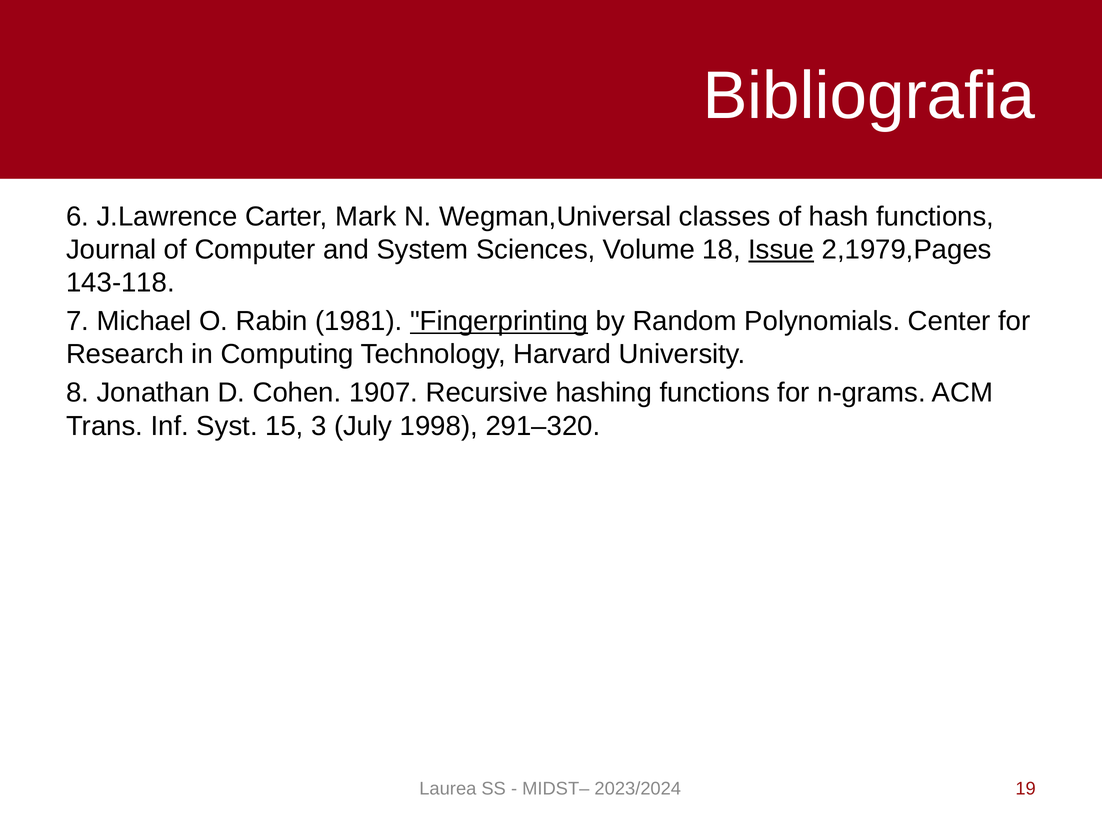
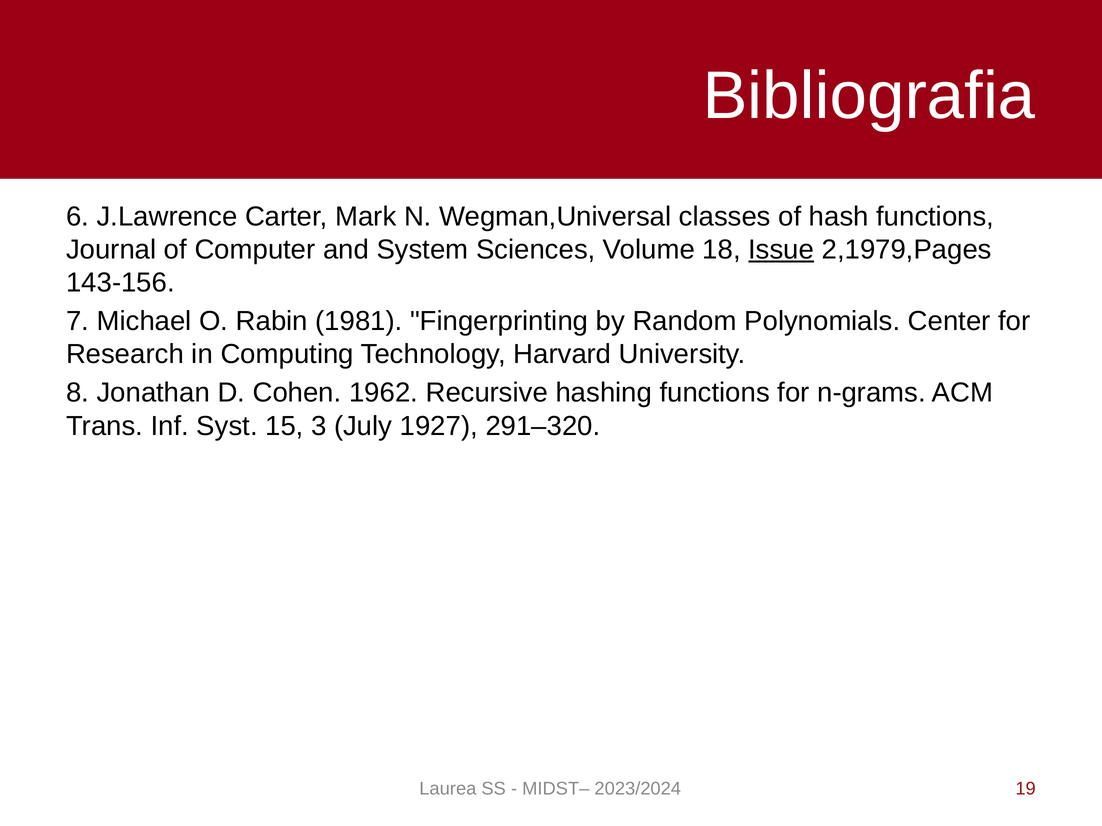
143-118: 143-118 -> 143-156 (120, 283)
Fingerprinting underline: present -> none (499, 322)
1907: 1907 -> 1962 (384, 393)
1998: 1998 -> 1927 (439, 426)
